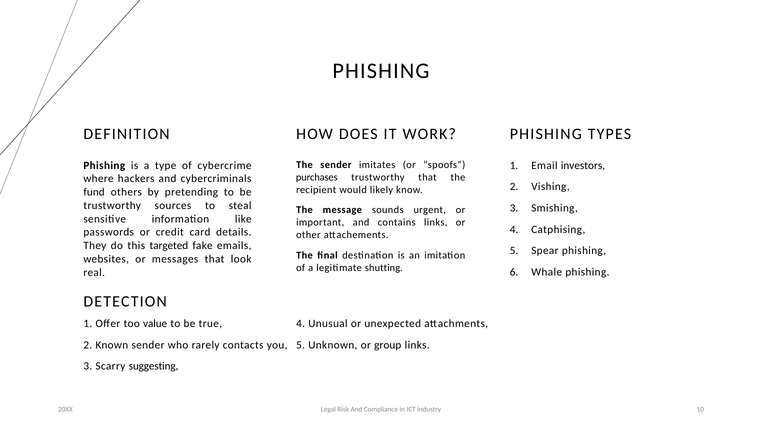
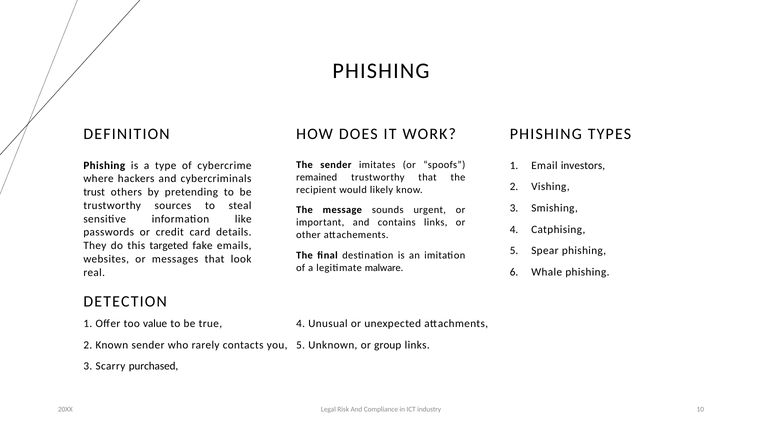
purchases: purchases -> remained (317, 177)
fund: fund -> trust (94, 192)
shutting: shutting -> malware (384, 267)
suggesting: suggesting -> purchased (154, 366)
